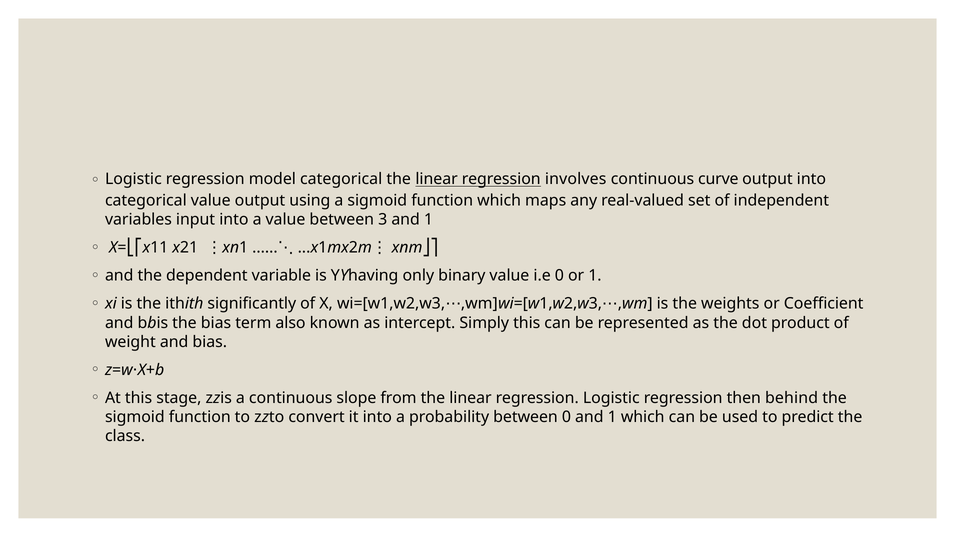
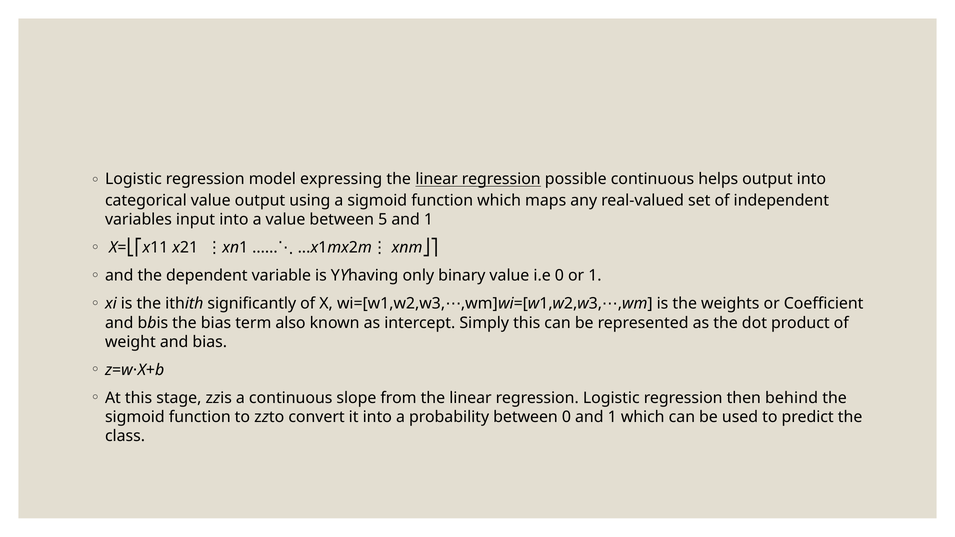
model categorical: categorical -> expressing (341, 179)
involves: involves -> possible (576, 179)
curve: curve -> helps (718, 179)
3: 3 -> 5 (383, 220)
